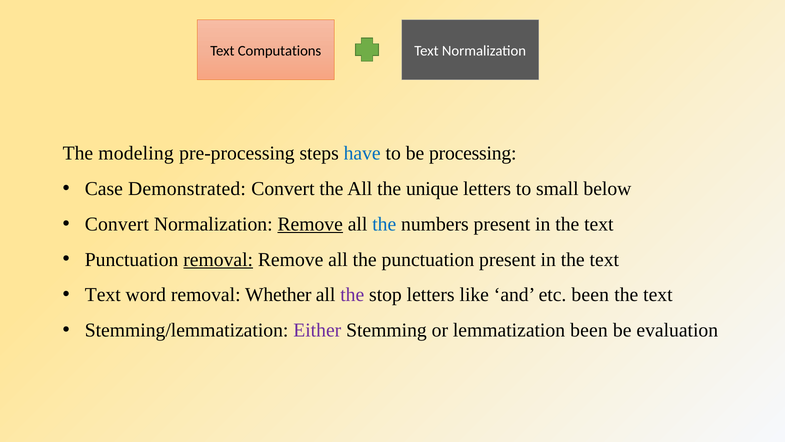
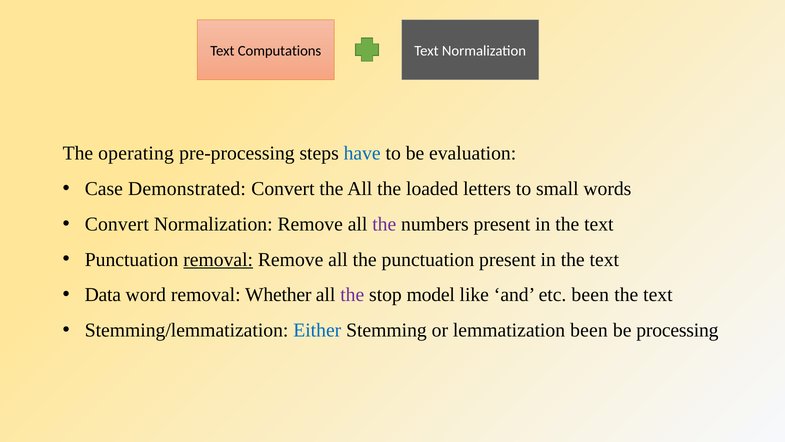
modeling: modeling -> operating (136, 153)
processing: processing -> evaluation (473, 153)
unique: unique -> loaded (432, 189)
below: below -> words (607, 189)
Remove underline: present -> none (310, 224)
the colour: blue -> purple (384, 224)
Text: Text -> Data (103, 295)
stop letters: letters -> model (431, 295)
Either colour: purple -> blue (317, 330)
evaluation: evaluation -> processing (677, 330)
